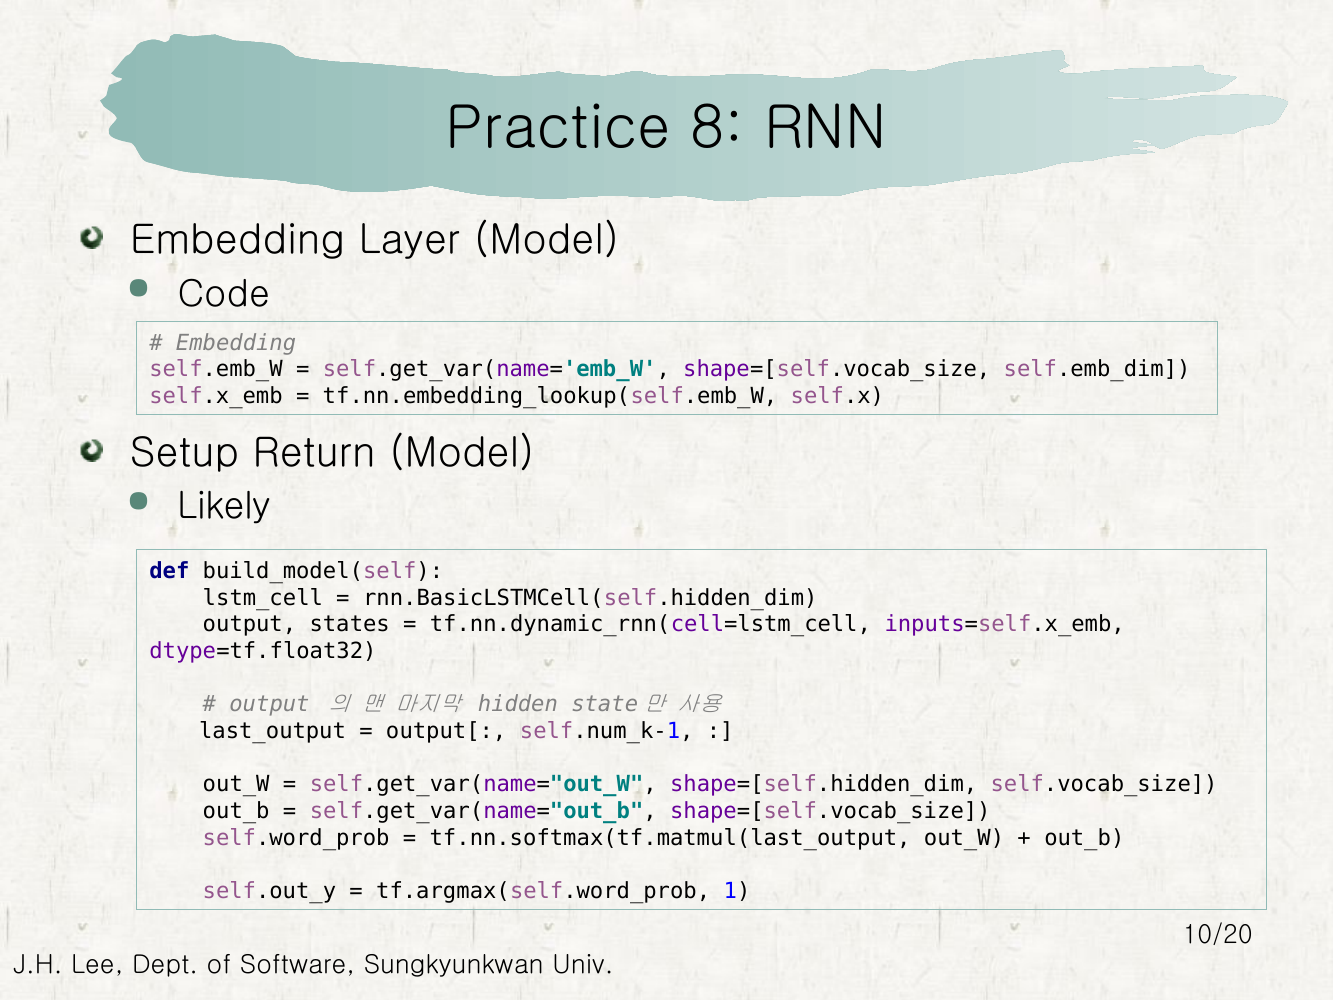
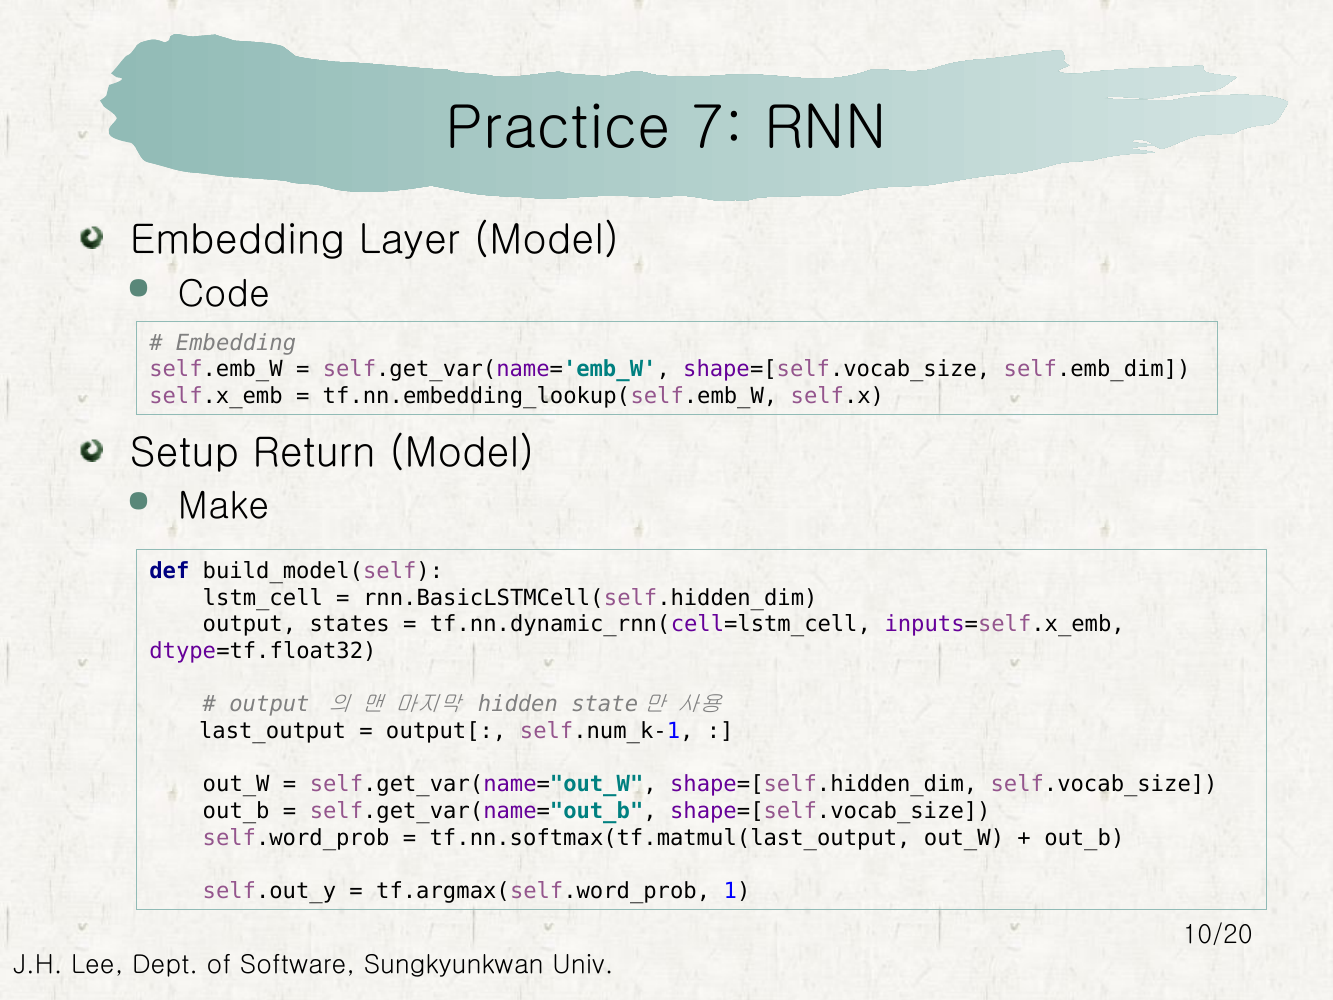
8: 8 -> 7 (718, 127)
Likely: Likely -> Make (224, 506)
